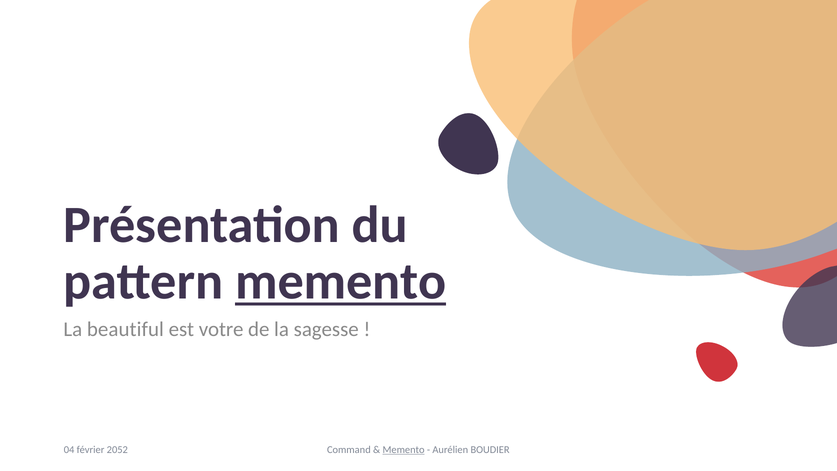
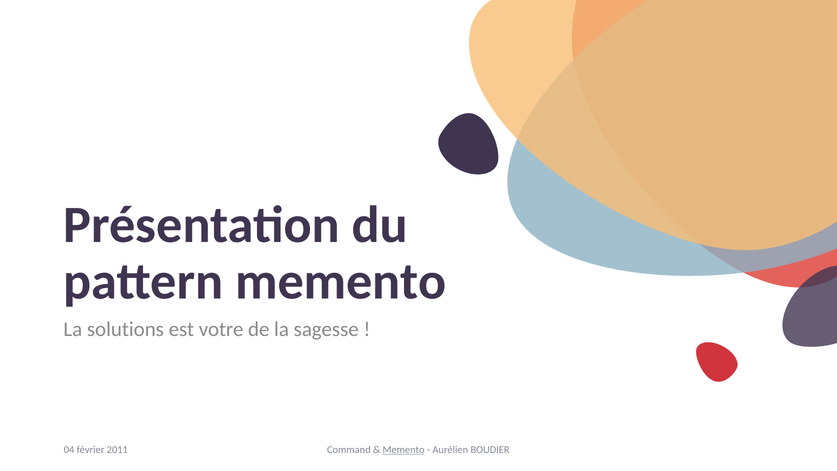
memento underline: present -> none (341, 281)
beautiful: beautiful -> solutions (125, 329)
2052: 2052 -> 2011 (117, 450)
